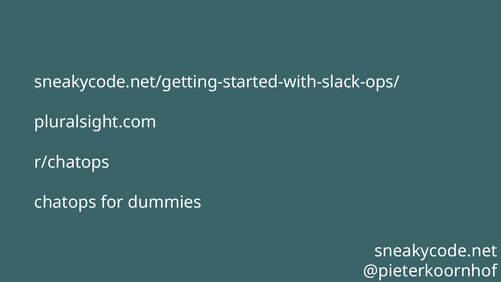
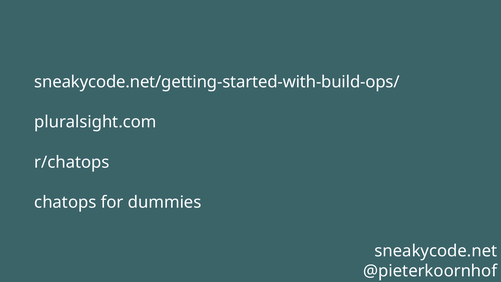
sneakycode.net/getting-started-with-slack-ops/: sneakycode.net/getting-started-with-slack-ops/ -> sneakycode.net/getting-started-with-build-ops/ (217, 82)
